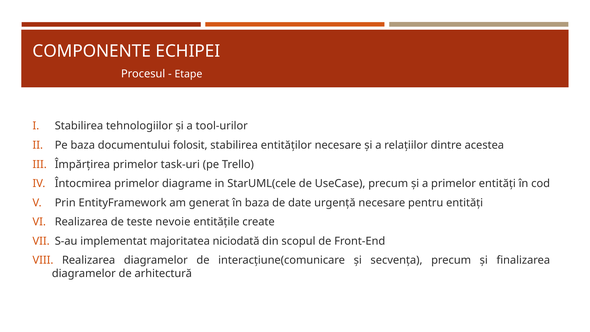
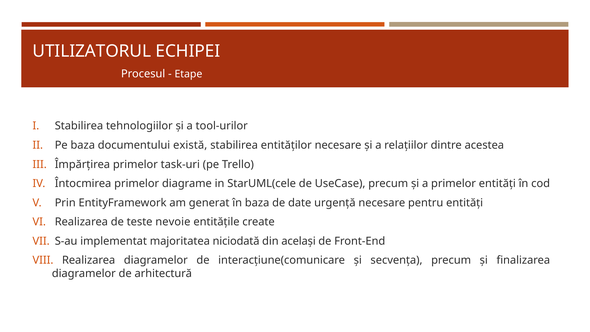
COMPONENTE: COMPONENTE -> UTILIZATORUL (92, 51)
folosit: folosit -> există (190, 145)
scopul: scopul -> același (299, 241)
